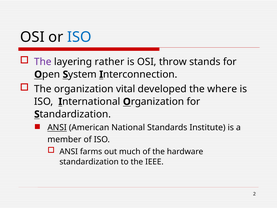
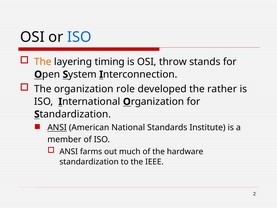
The colour: purple -> orange (43, 62)
rather: rather -> timing (110, 62)
vital: vital -> role (126, 89)
where: where -> rather (222, 89)
